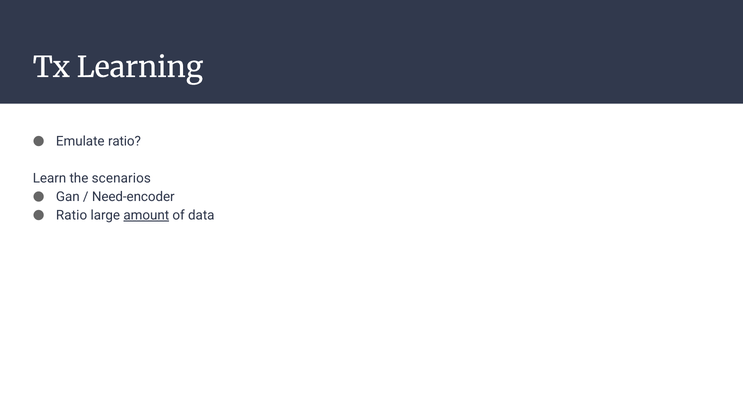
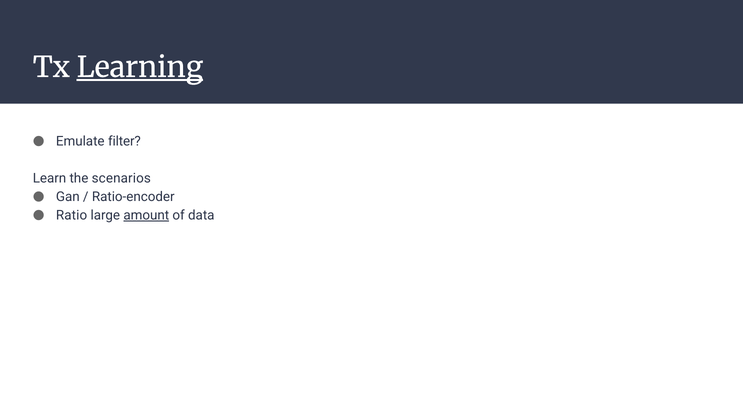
Learning underline: none -> present (140, 67)
Emulate ratio: ratio -> filter (124, 141)
Need-encoder: Need-encoder -> Ratio-encoder (133, 197)
